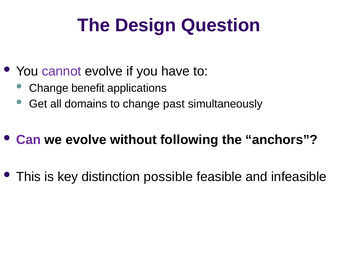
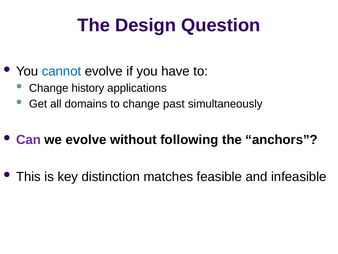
cannot colour: purple -> blue (62, 71)
benefit: benefit -> history (88, 88)
possible: possible -> matches (168, 176)
